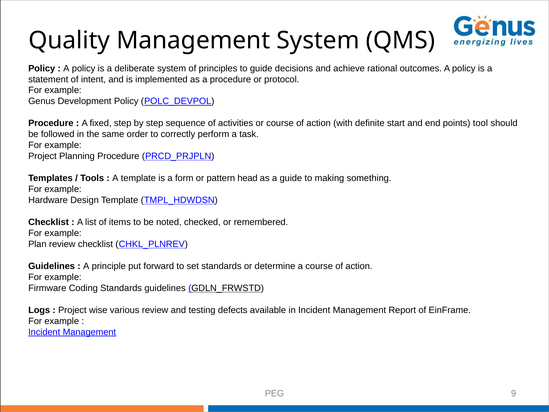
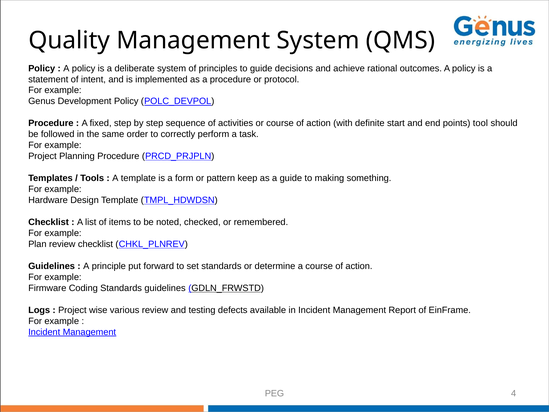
head: head -> keep (247, 178)
9: 9 -> 4 (514, 393)
